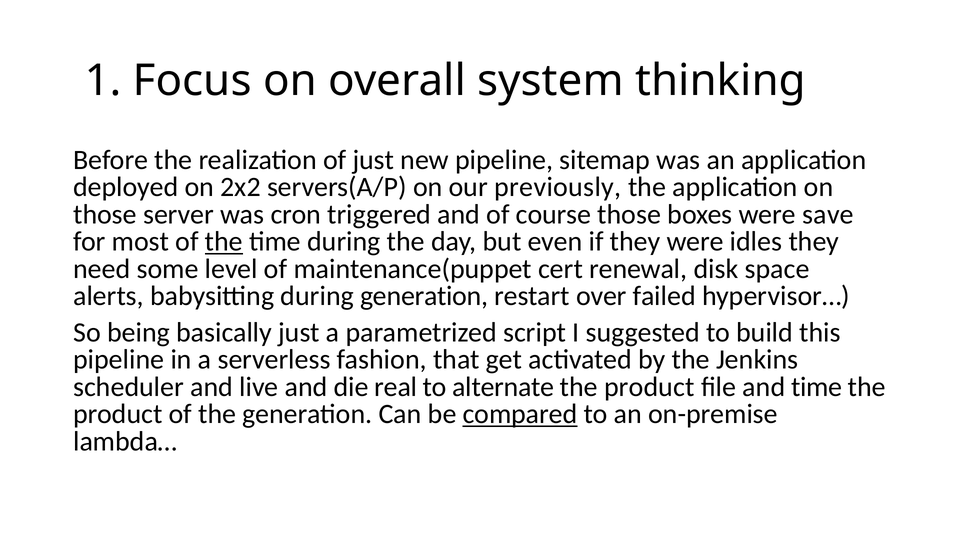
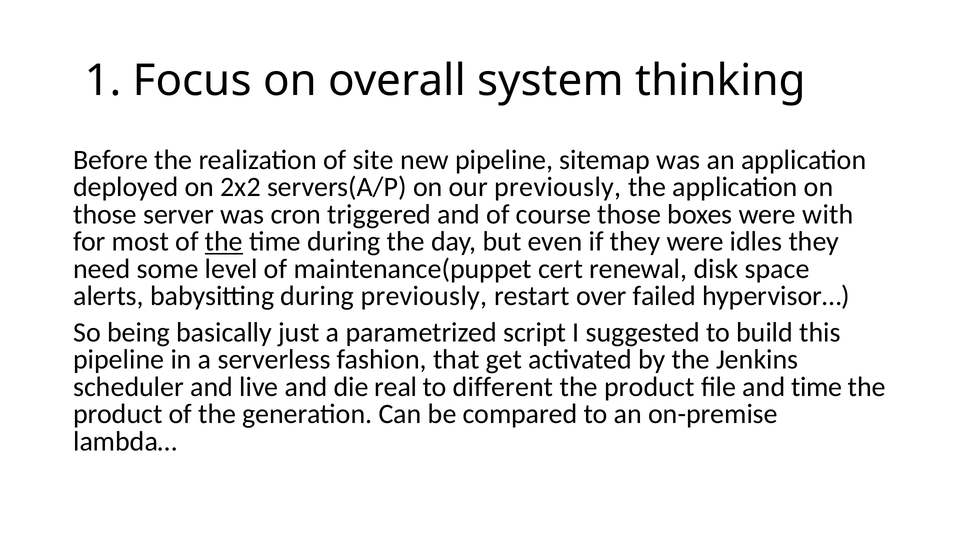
of just: just -> site (373, 160)
save: save -> with (828, 214)
during generation: generation -> previously (424, 296)
alternate: alternate -> different (503, 387)
compared underline: present -> none (520, 414)
